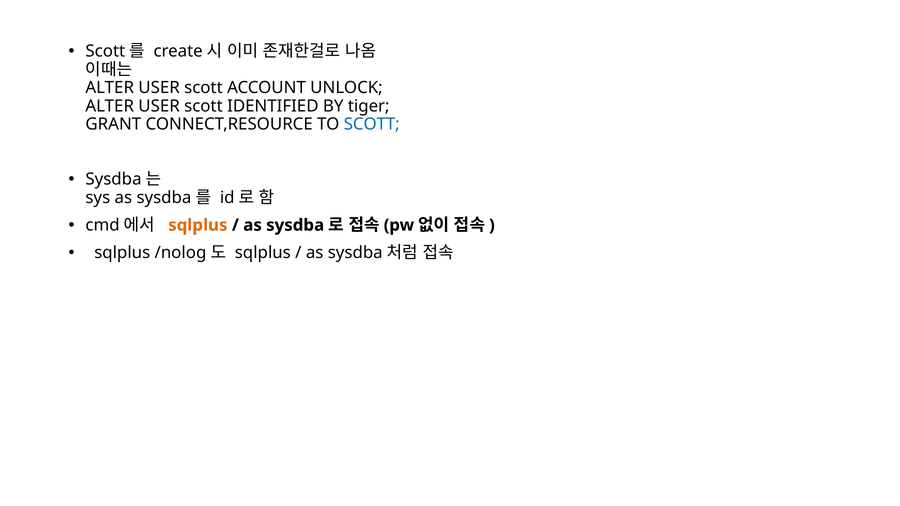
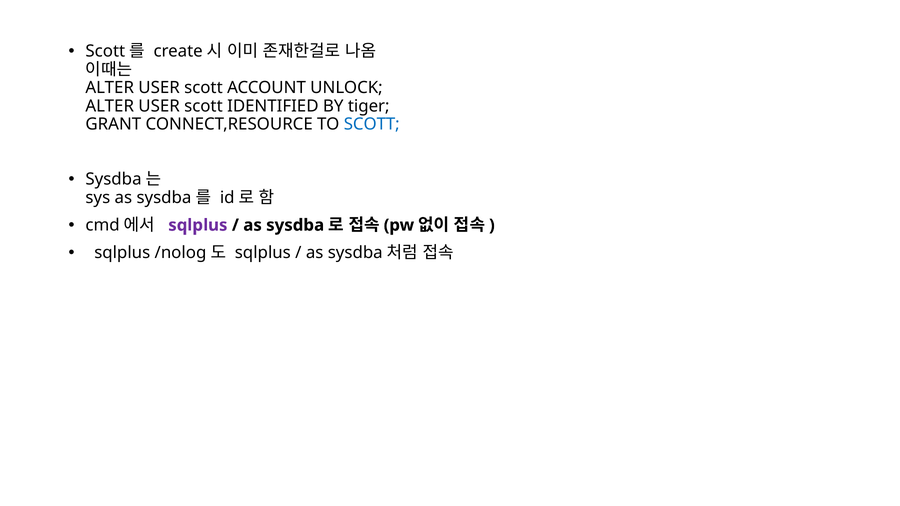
sqlplus colour: orange -> purple (198, 225)
